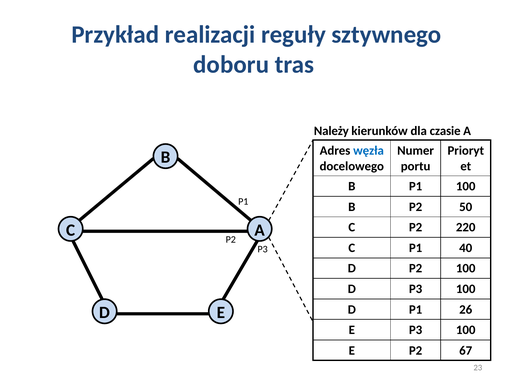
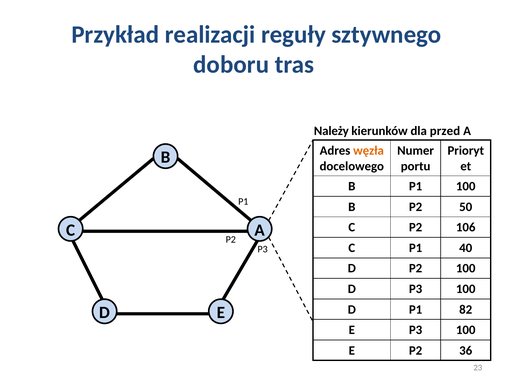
czasie: czasie -> przed (445, 131)
węzła colour: blue -> orange (369, 150)
220: 220 -> 106 (466, 227)
26: 26 -> 82 (466, 309)
67: 67 -> 36 (466, 350)
